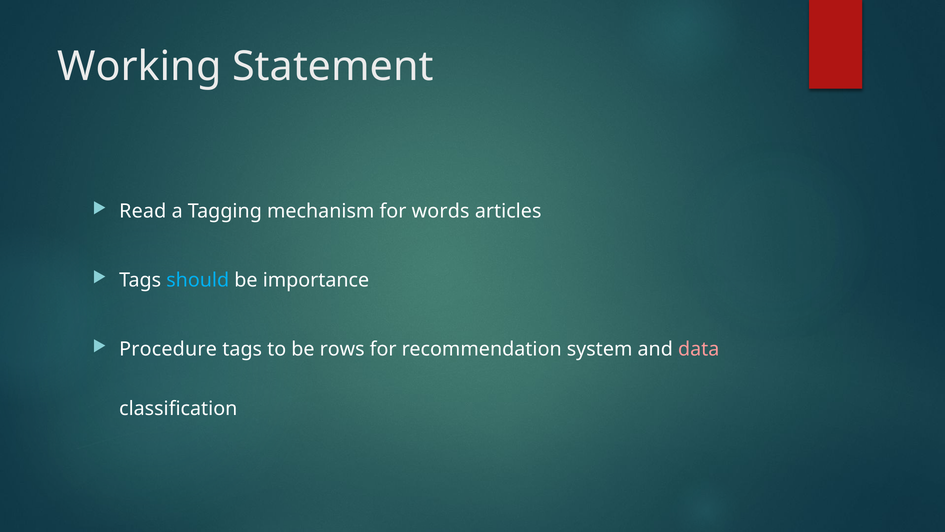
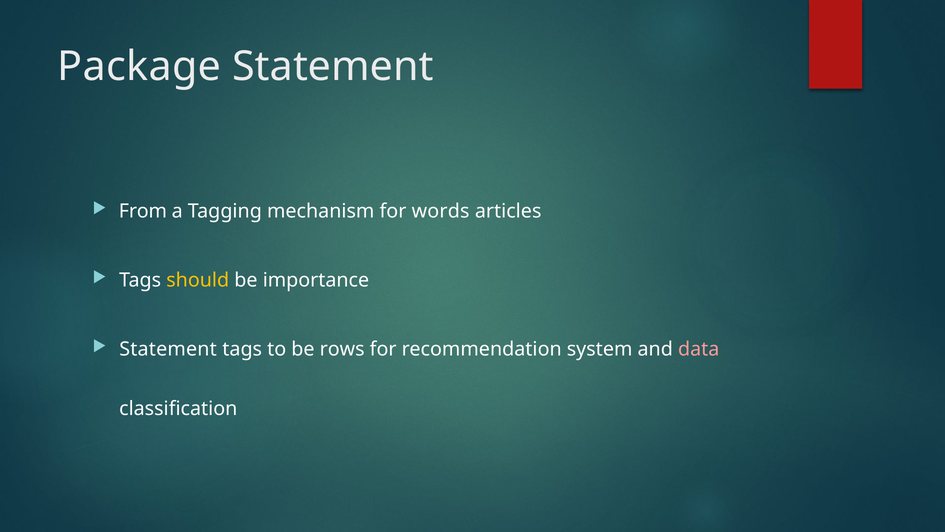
Working: Working -> Package (139, 66)
Read: Read -> From (143, 211)
should colour: light blue -> yellow (198, 280)
Procedure: Procedure -> Statement (168, 349)
